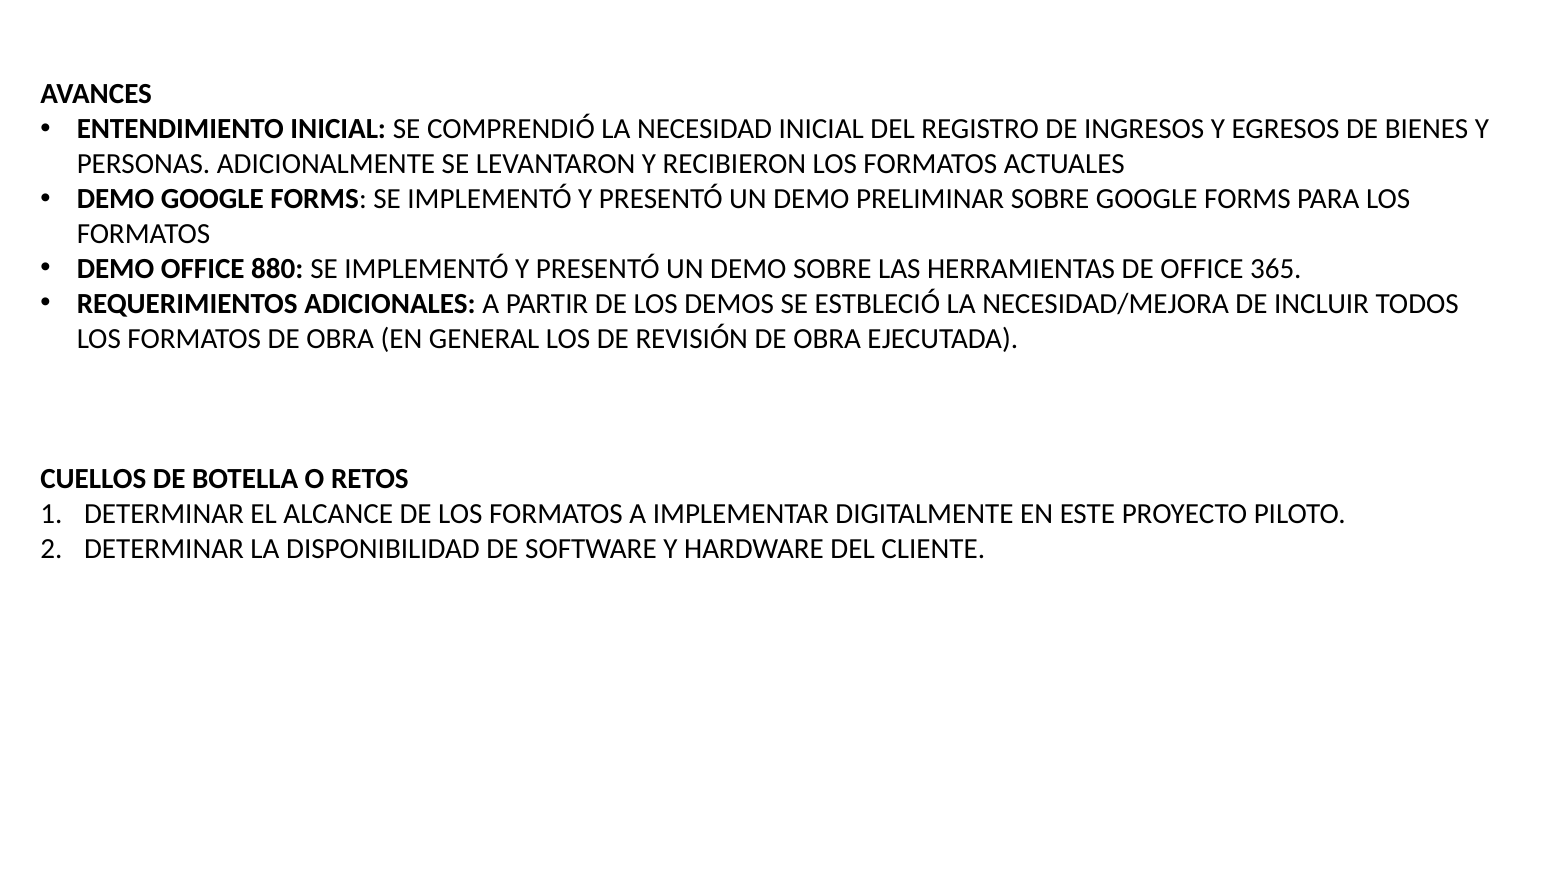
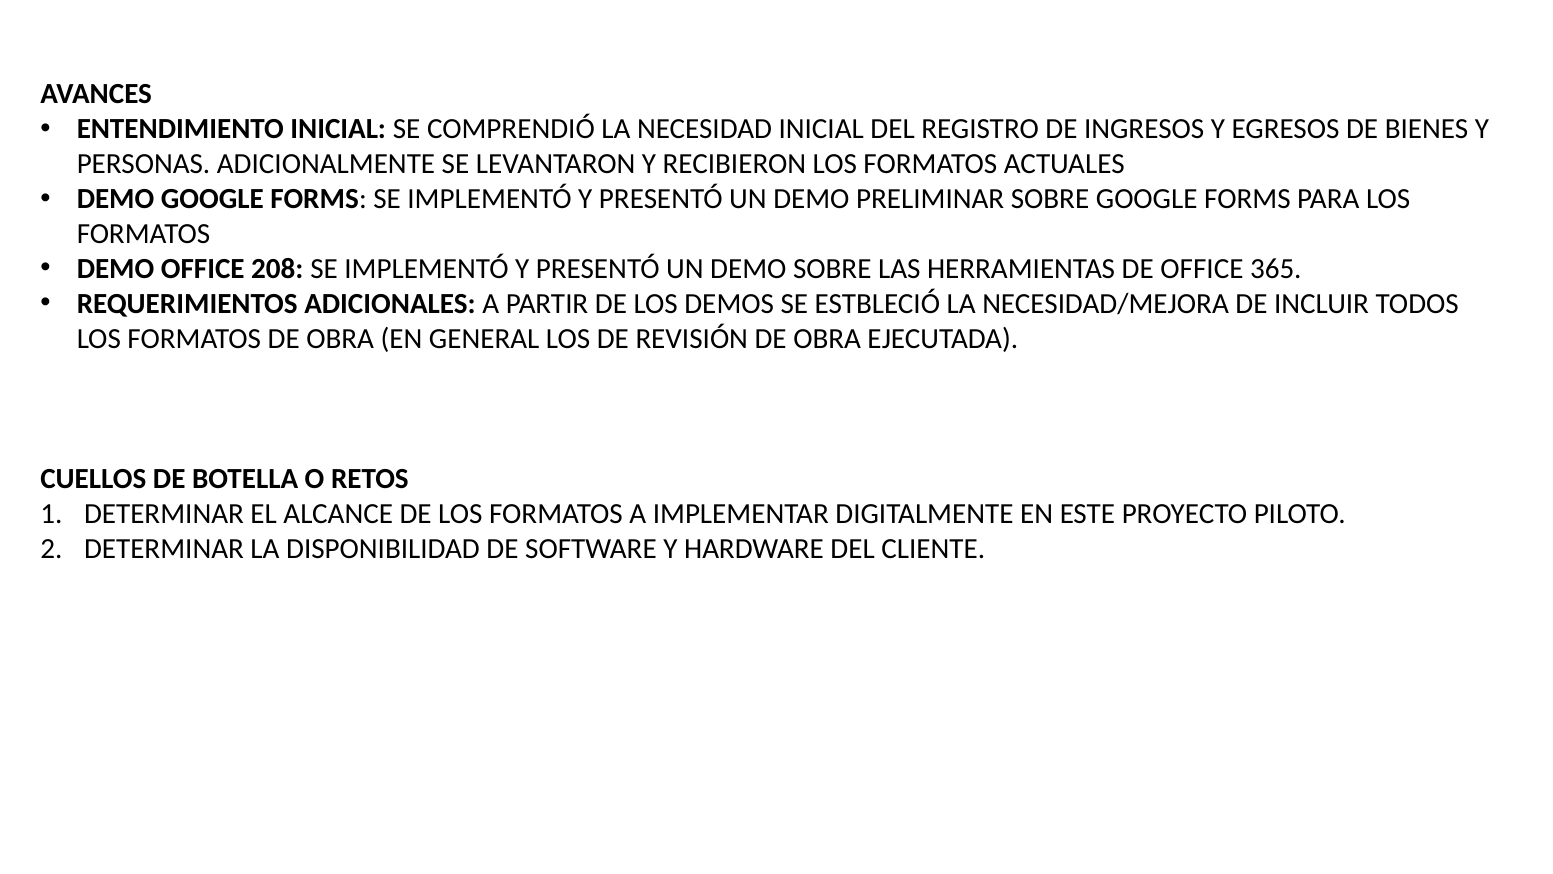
880: 880 -> 208 (277, 269)
